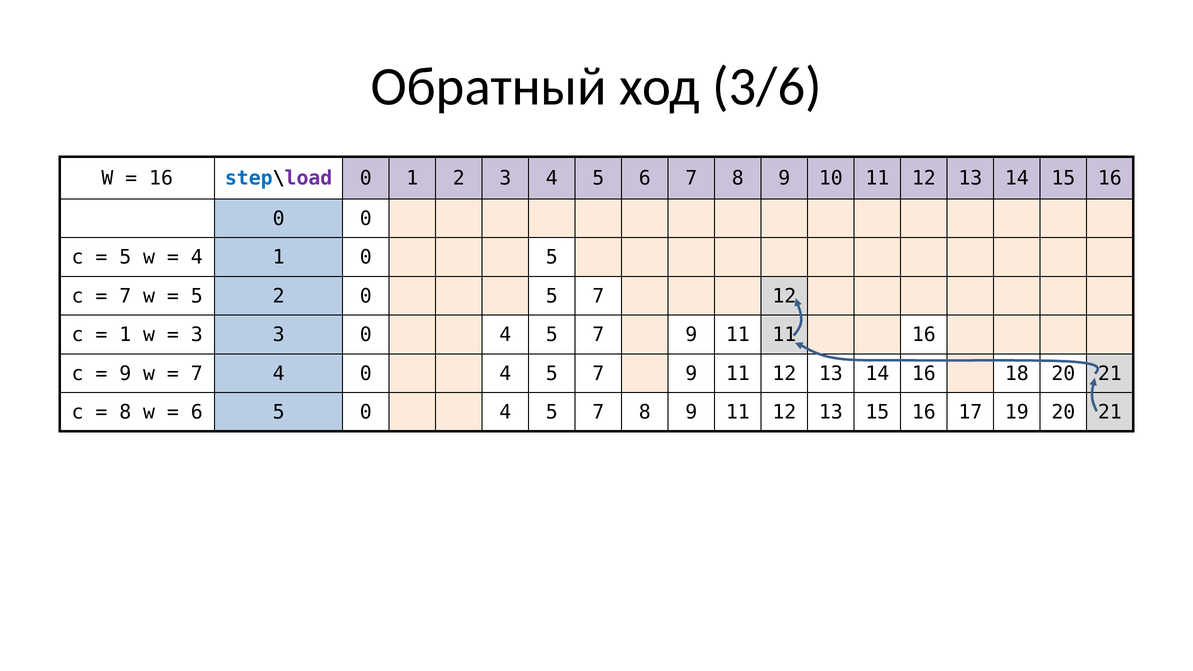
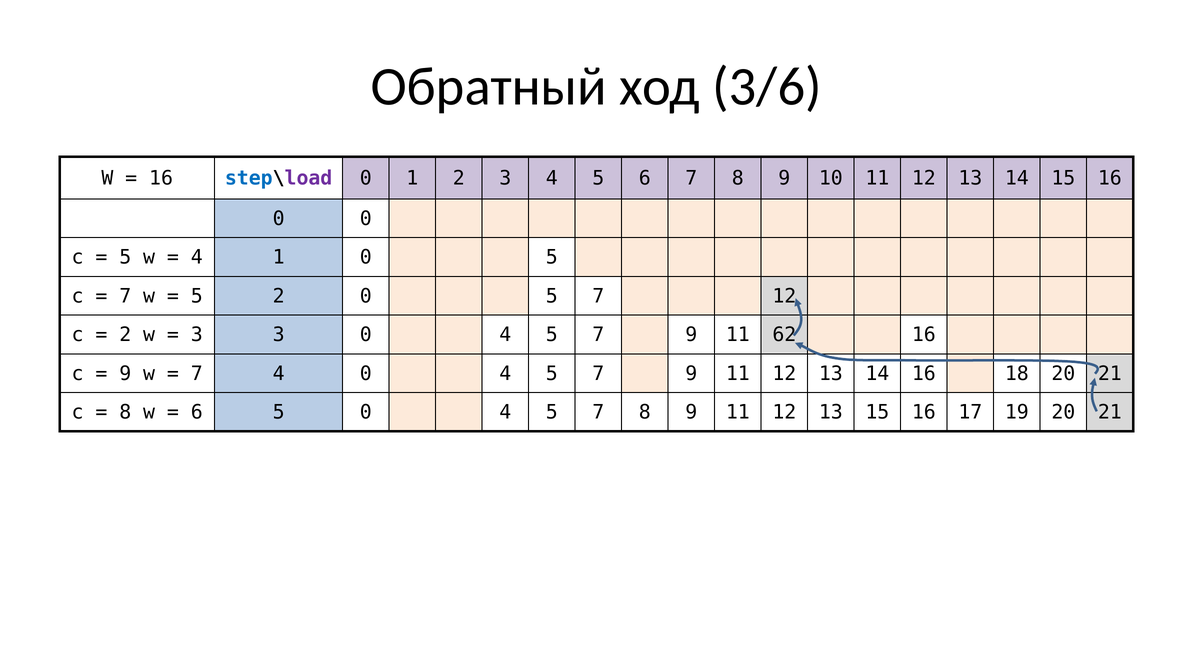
1: 1 -> 2 (125, 335)
11 11: 11 -> 62 (784, 335)
